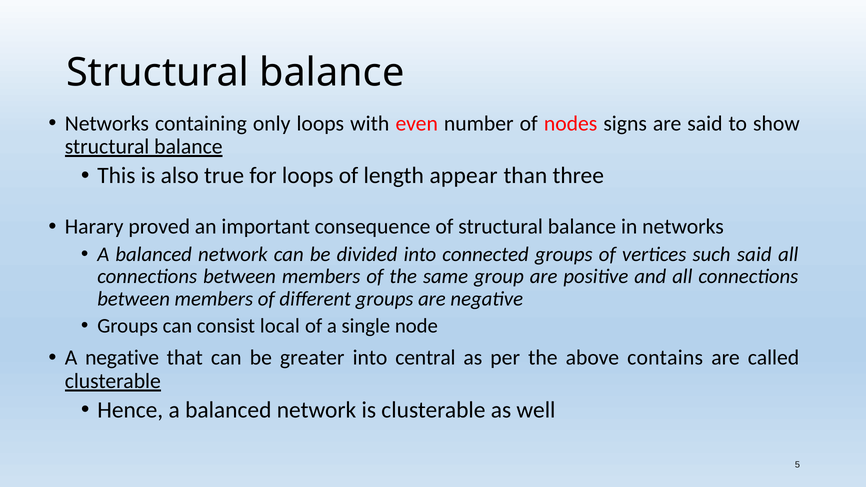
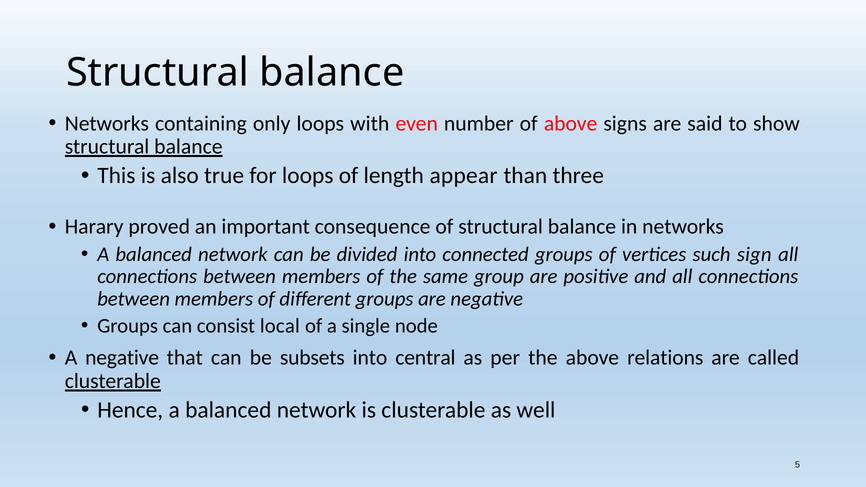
of nodes: nodes -> above (571, 123)
such said: said -> sign (754, 254)
greater: greater -> subsets (312, 358)
contains: contains -> relations (665, 358)
